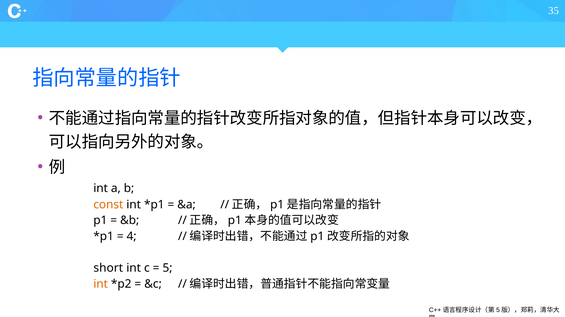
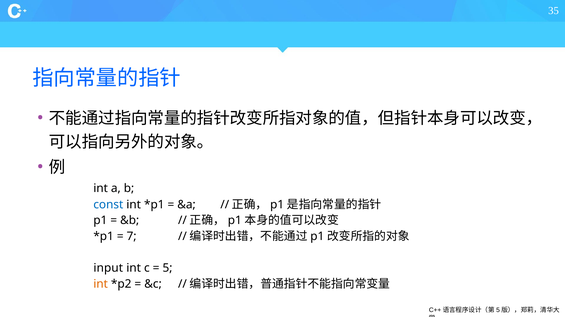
const colour: orange -> blue (108, 205)
4: 4 -> 7 (132, 237)
short: short -> input (108, 269)
